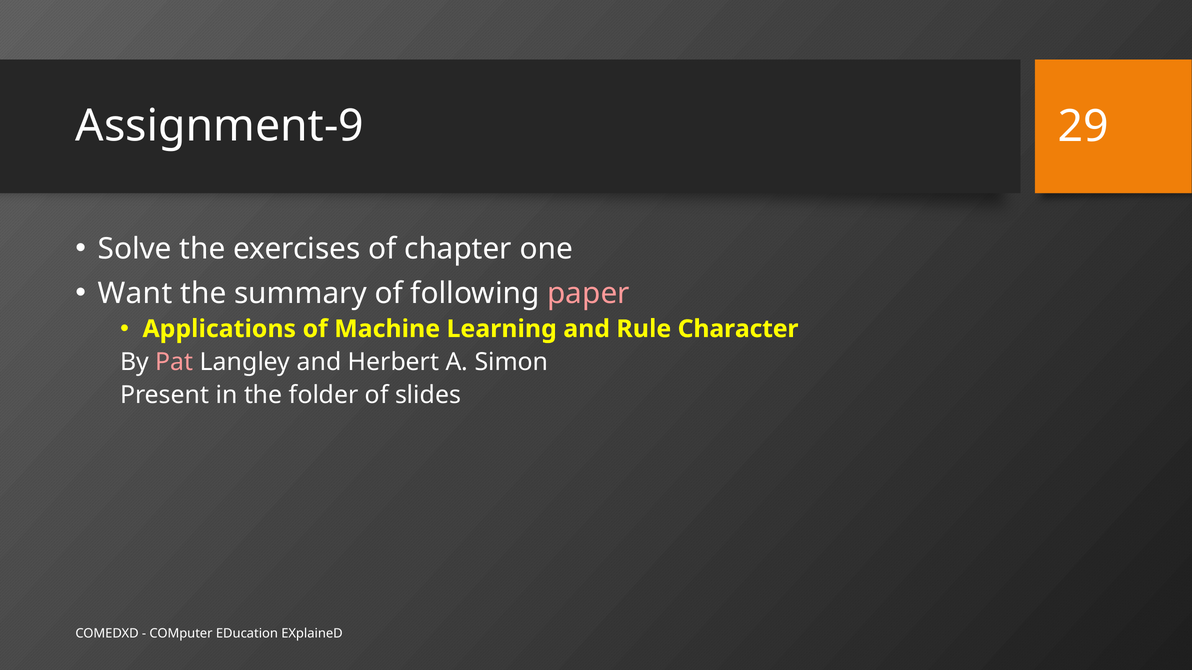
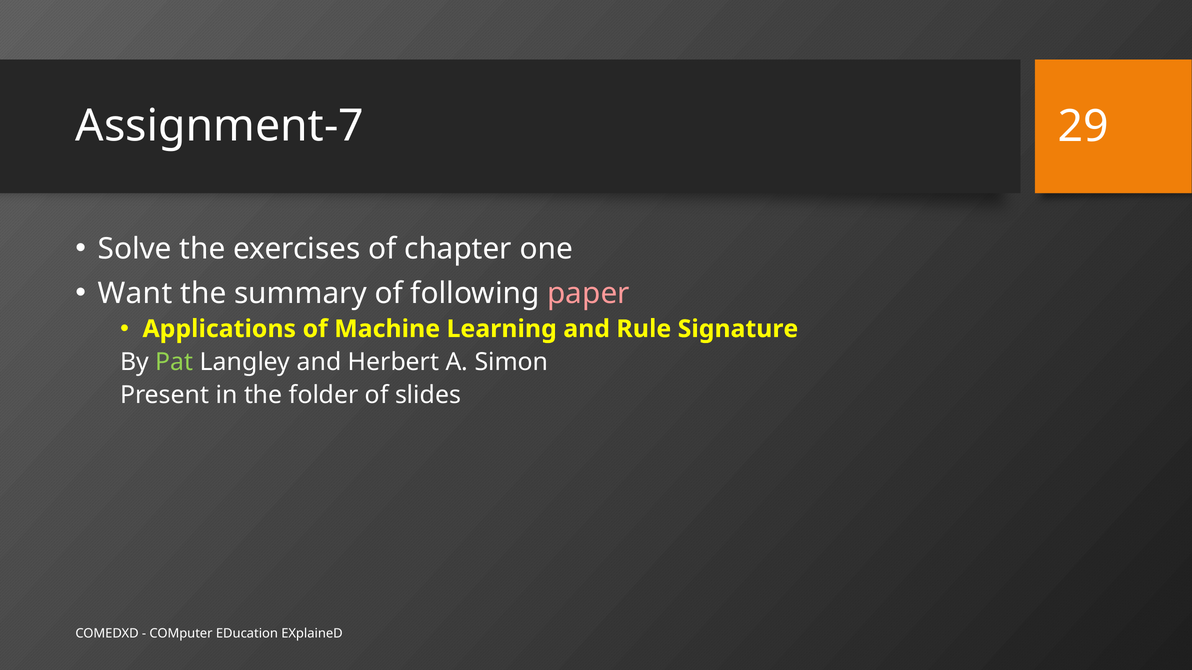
Assignment-9: Assignment-9 -> Assignment-7 (220, 126)
Character: Character -> Signature (738, 329)
Pat colour: pink -> light green (174, 362)
